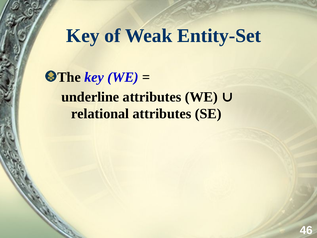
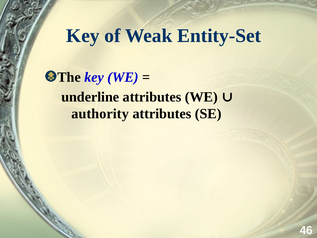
relational: relational -> authority (100, 114)
